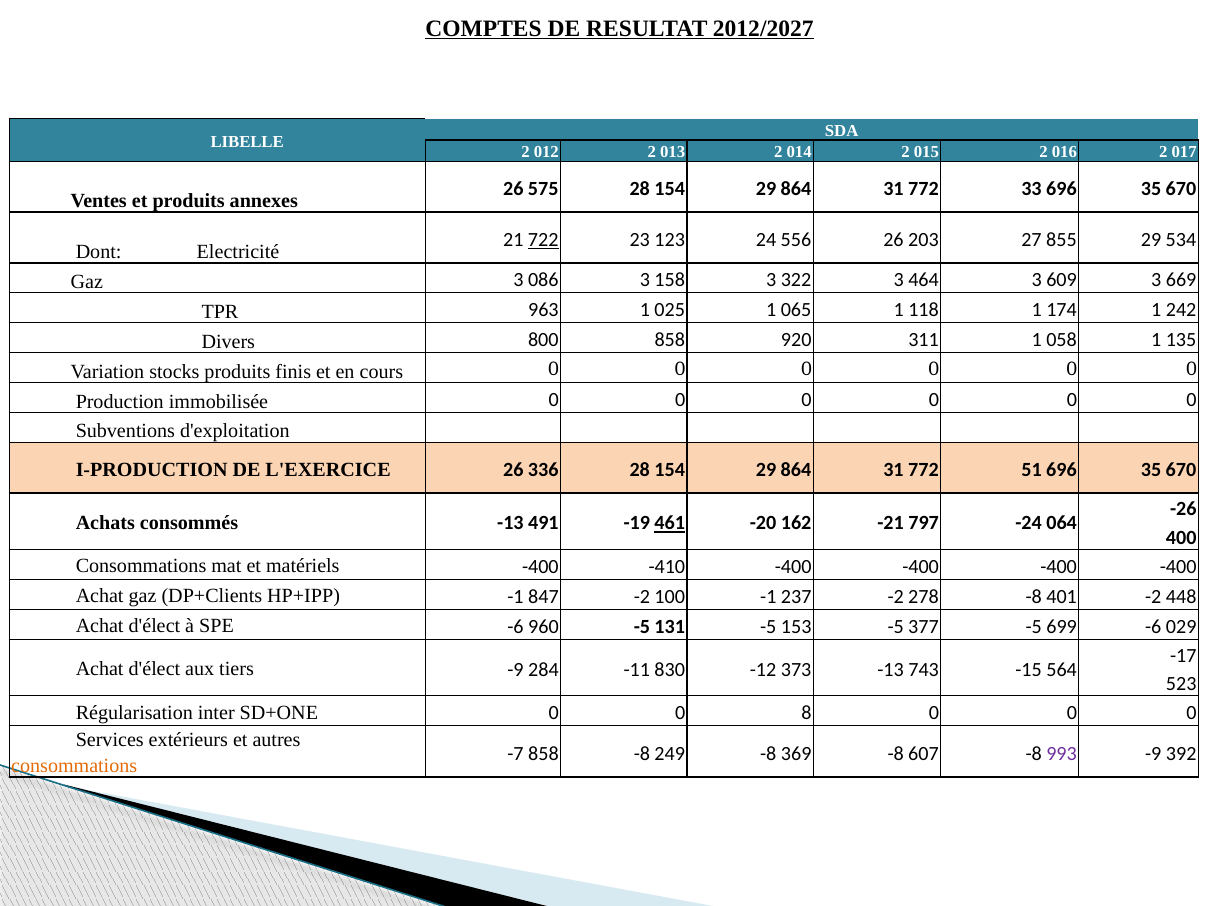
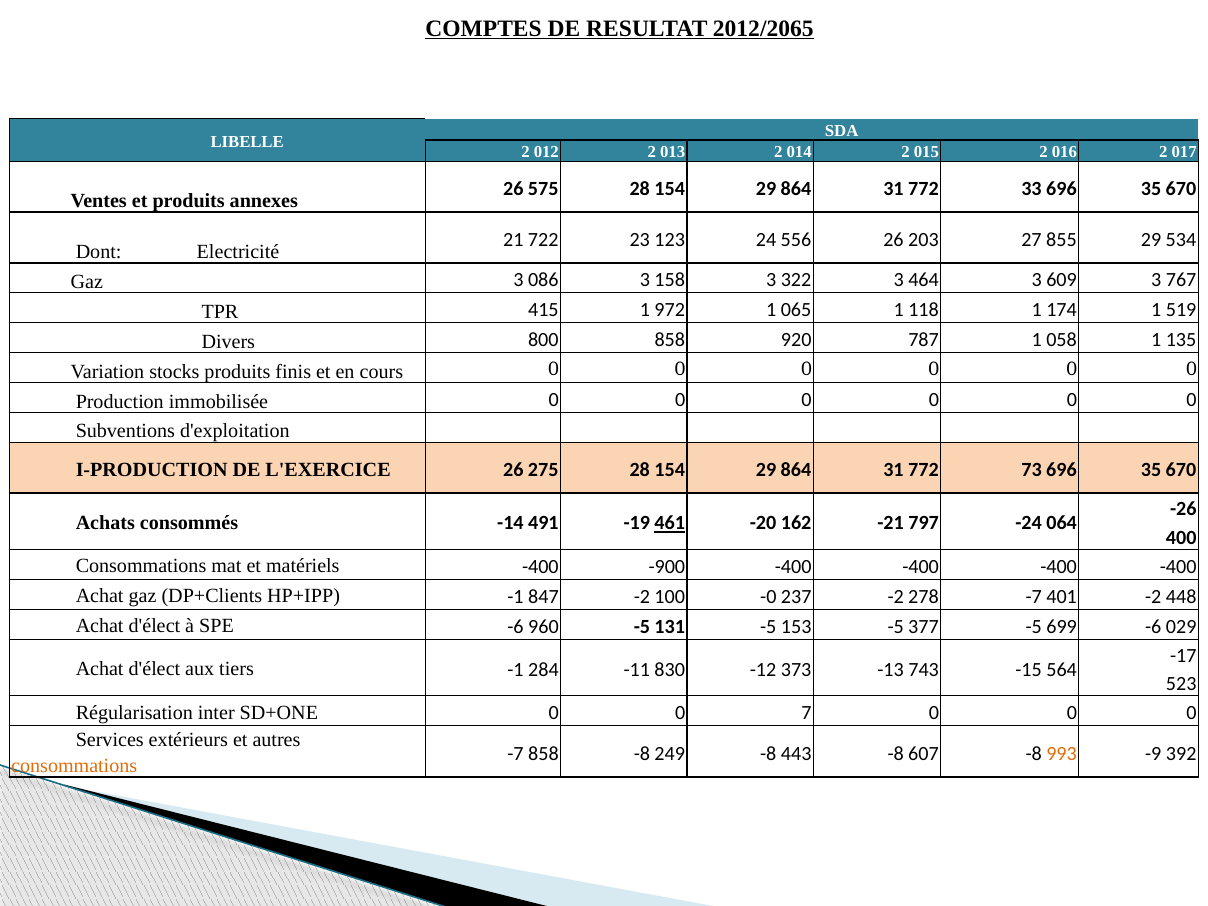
2012/2027: 2012/2027 -> 2012/2065 (763, 28)
722 underline: present -> none (543, 240)
669: 669 -> 767 (1181, 280)
963: 963 -> 415 (543, 310)
025: 025 -> 972 (670, 310)
242: 242 -> 519 (1181, 310)
311: 311 -> 787 (924, 340)
336: 336 -> 275 (543, 470)
51: 51 -> 73 (1032, 470)
consommés -13: -13 -> -14 (510, 523)
-410: -410 -> -900 (667, 567)
100 -1: -1 -> -0 (768, 596)
278 -8: -8 -> -7 (1034, 596)
tiers -9: -9 -> -1 (515, 670)
8: 8 -> 7 (807, 713)
369: 369 -> 443 (796, 753)
993 colour: purple -> orange (1062, 753)
